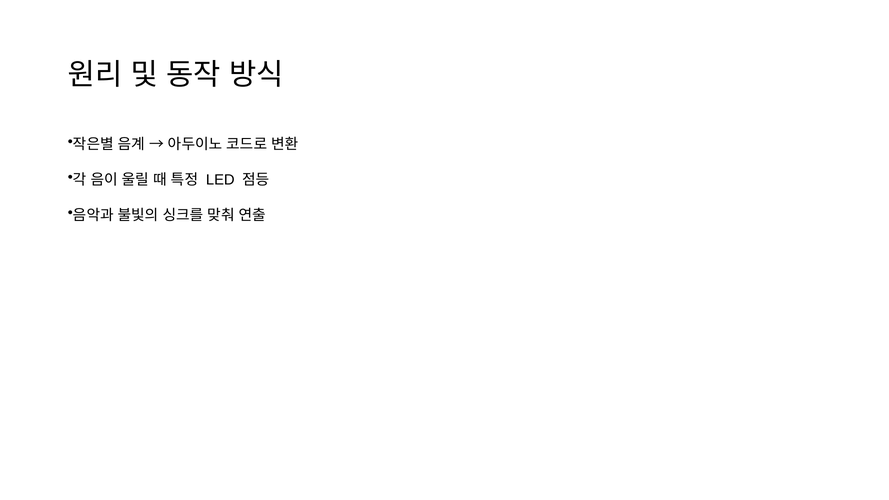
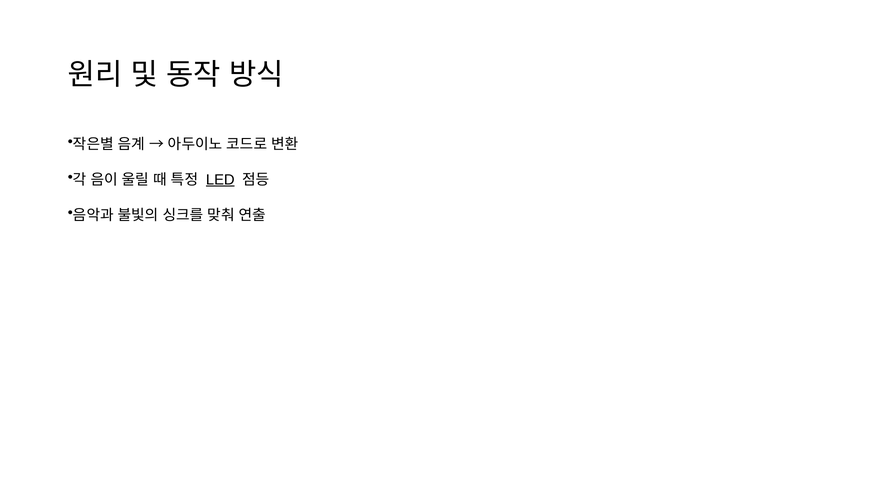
LED underline: none -> present (220, 180)
